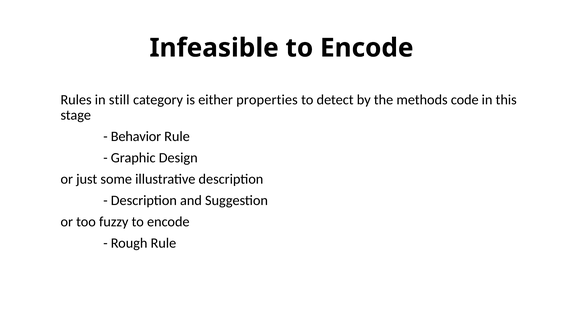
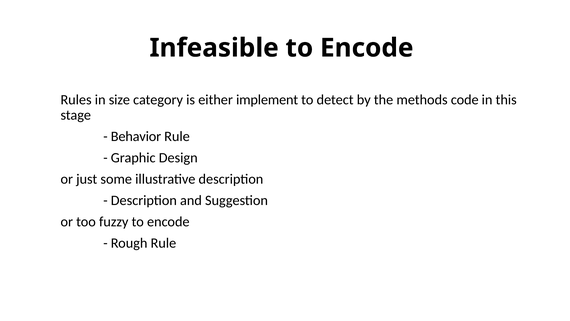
still: still -> size (119, 100)
properties: properties -> implement (267, 100)
